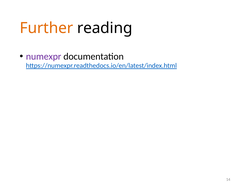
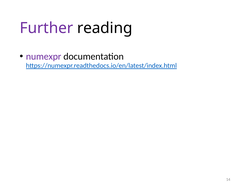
Further colour: orange -> purple (46, 28)
